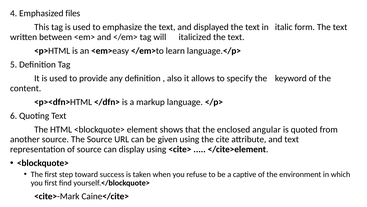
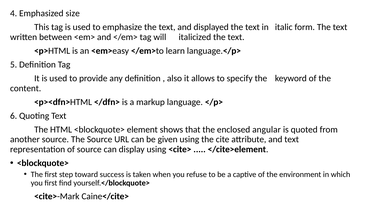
files: files -> size (73, 13)
